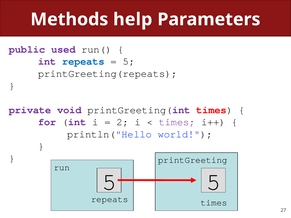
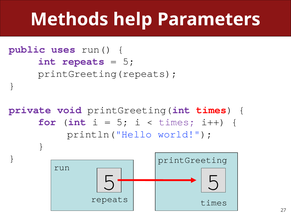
used: used -> uses (63, 49)
repeats colour: blue -> purple (83, 62)
2: 2 -> 5 (123, 122)
